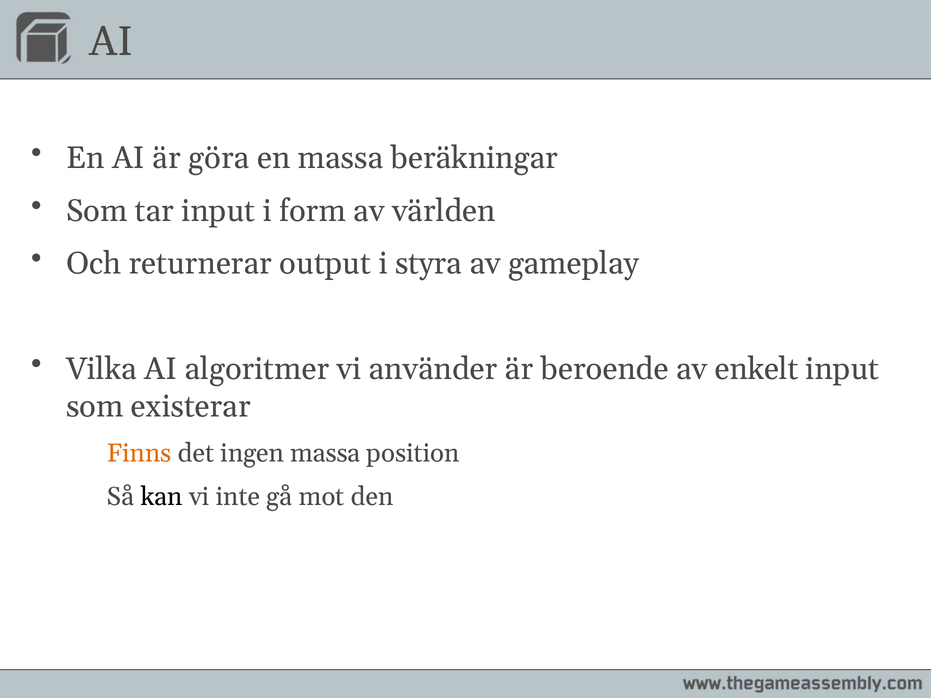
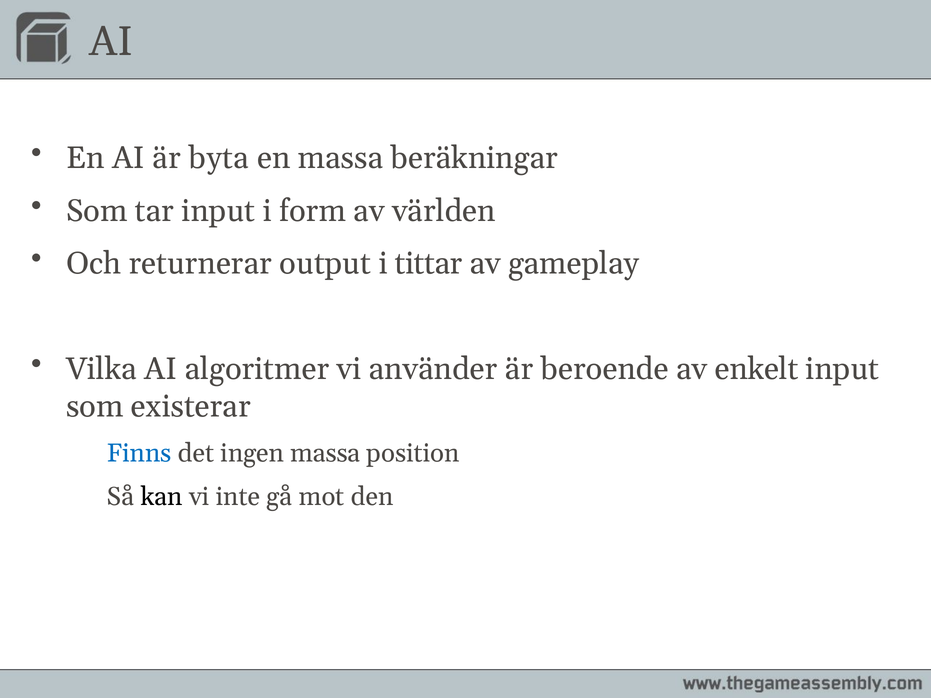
göra: göra -> byta (219, 158)
styra: styra -> tittar (429, 264)
Finns colour: orange -> blue (139, 453)
